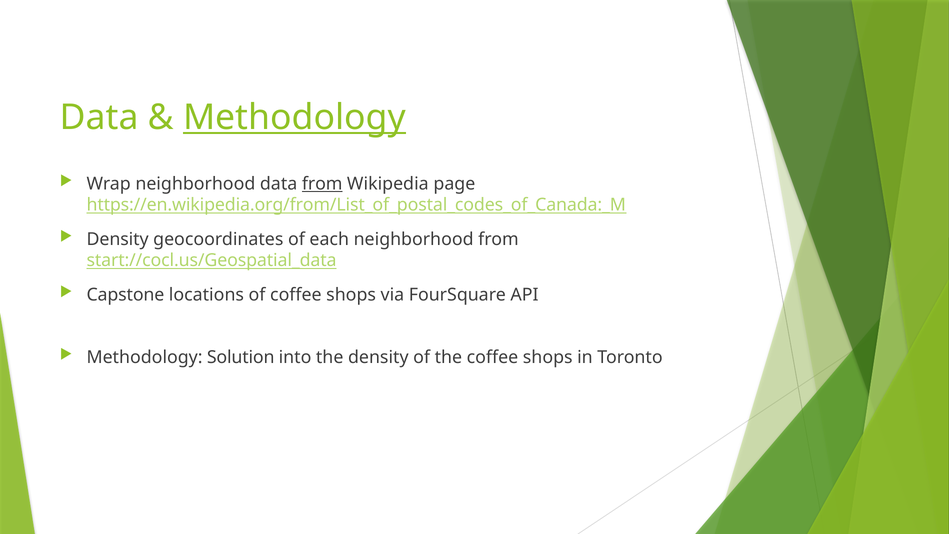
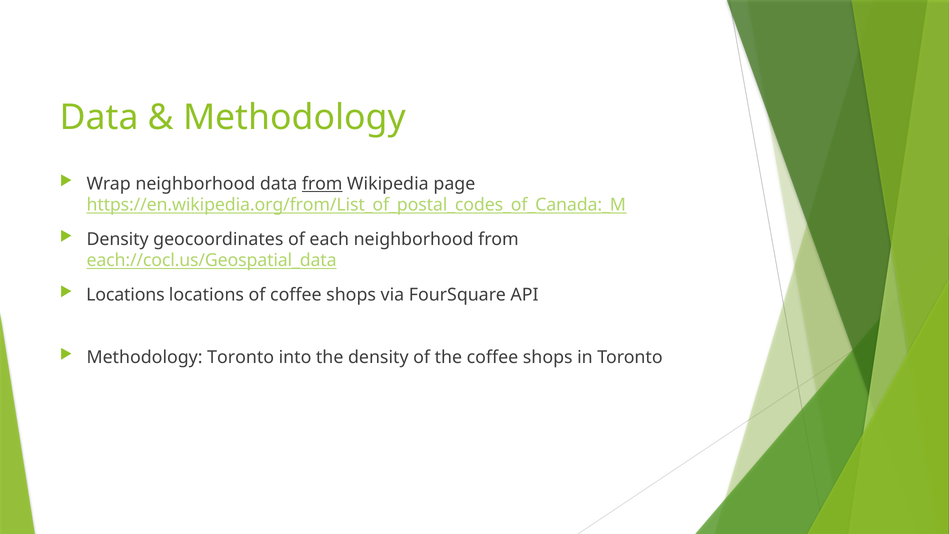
Methodology underline: present -> none (294, 118)
start://cocl.us/Geospatial_data: start://cocl.us/Geospatial_data -> each://cocl.us/Geospatial_data (212, 260)
Capstone: Capstone -> Locations (125, 295)
Methodology Solution: Solution -> Toronto (241, 357)
